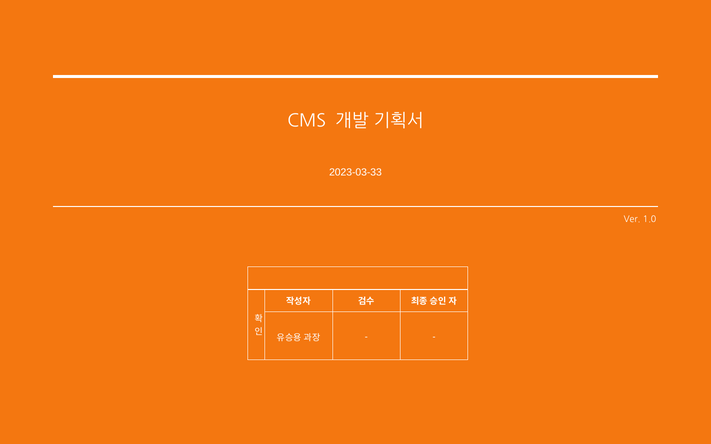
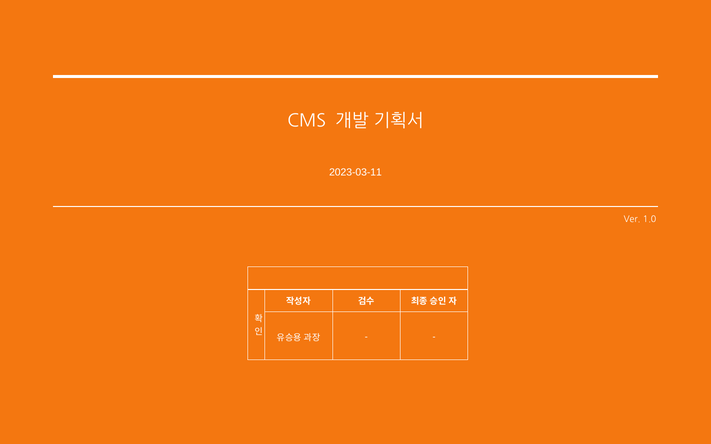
2023-03-33: 2023-03-33 -> 2023-03-11 (355, 173)
